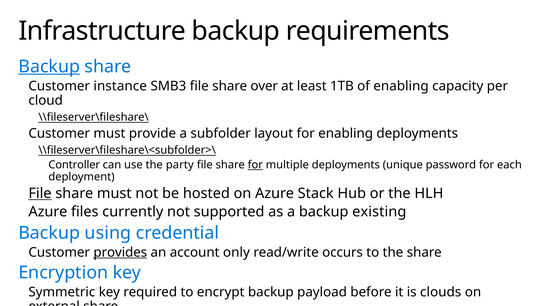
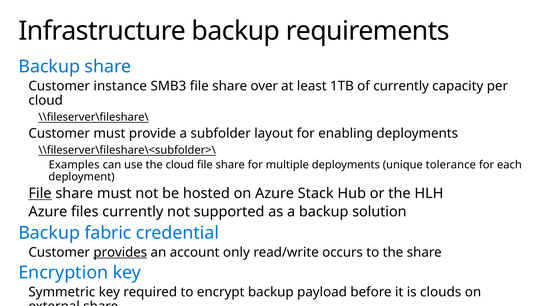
Backup underline: present -> none (49, 67)
of enabling: enabling -> currently (401, 86)
Controller: Controller -> Examples (74, 165)
the party: party -> cloud (180, 165)
for underline: present -> none (255, 165)
password: password -> tolerance (451, 165)
existing: existing -> solution (379, 212)
using: using -> fabric (108, 233)
